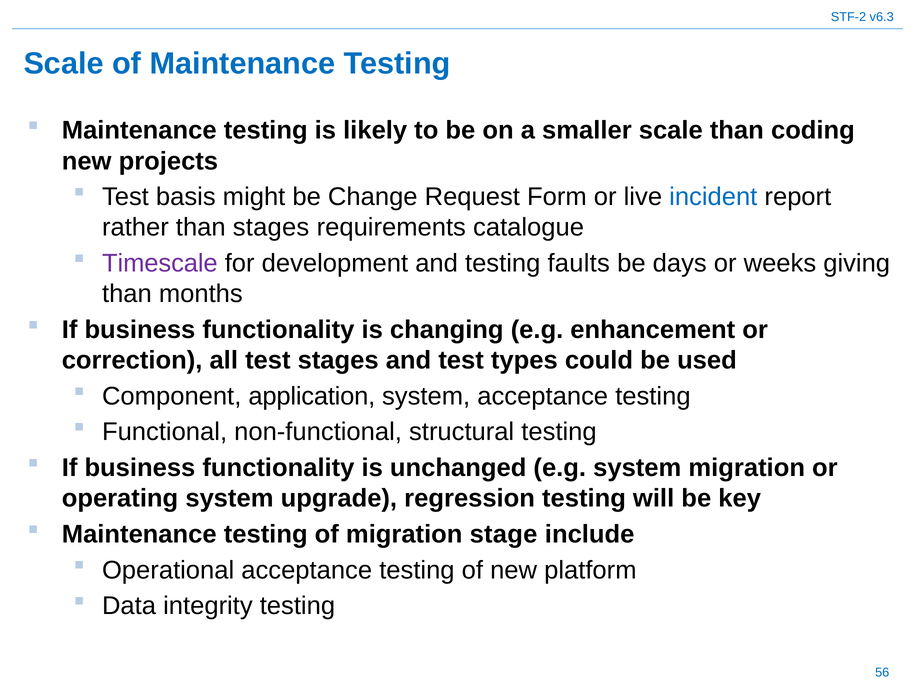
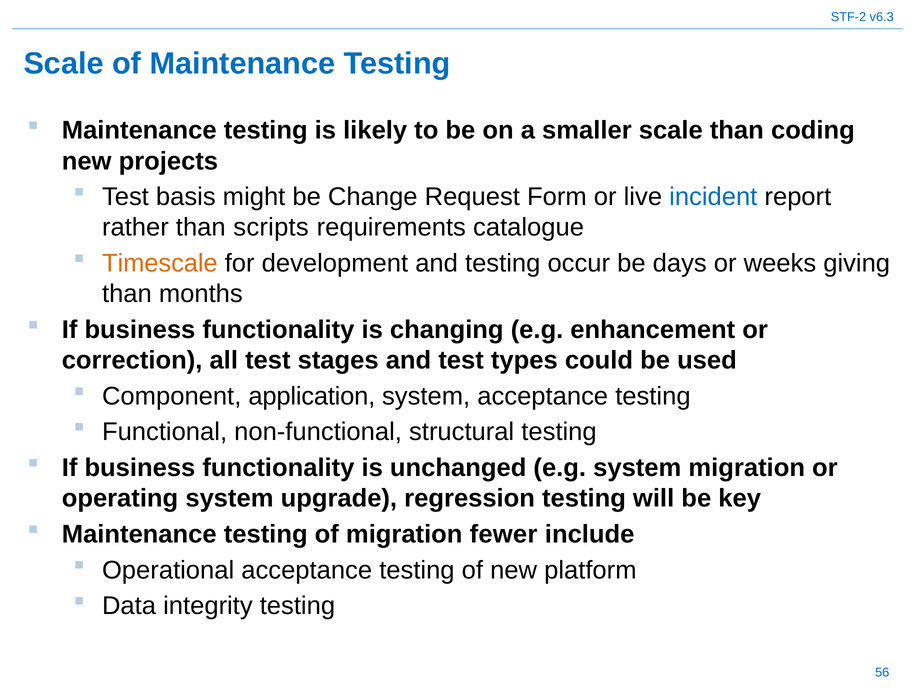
than stages: stages -> scripts (271, 228)
Timescale colour: purple -> orange (160, 263)
faults: faults -> occur (579, 263)
stage: stage -> fewer (504, 534)
